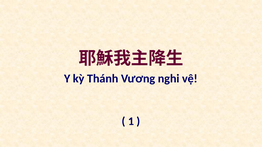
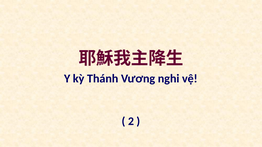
1: 1 -> 2 (131, 122)
